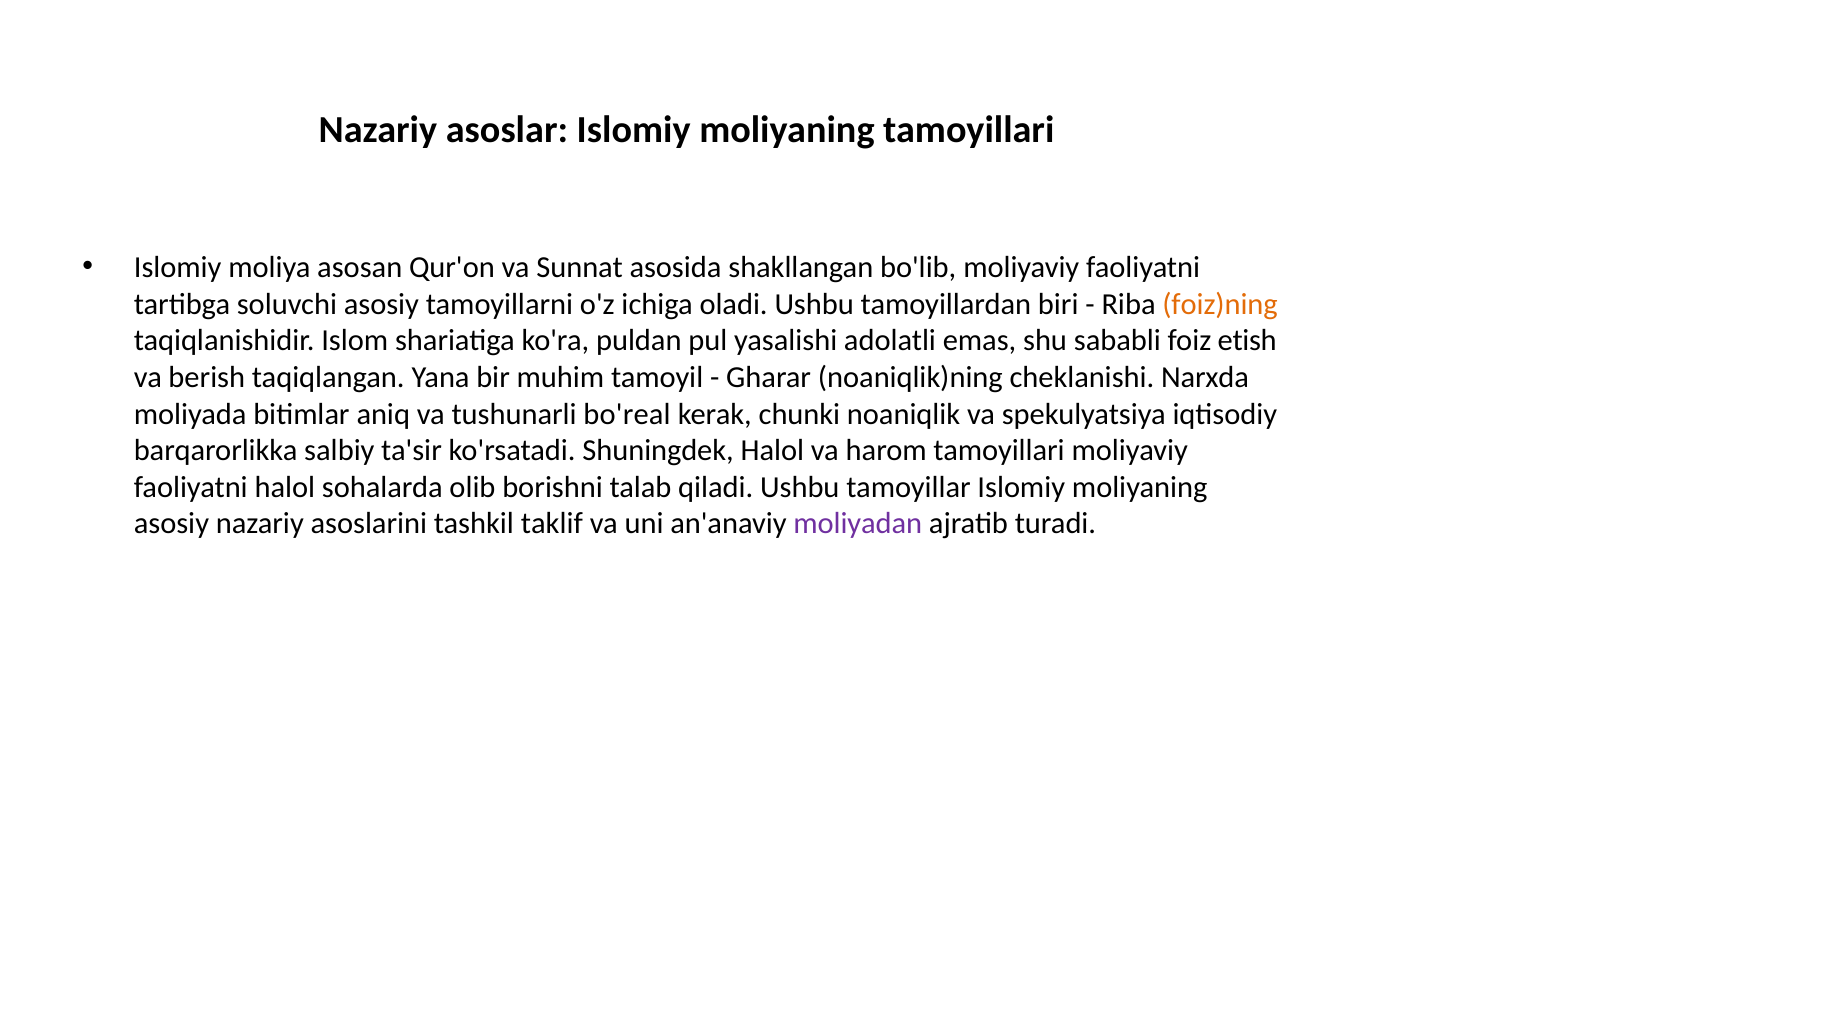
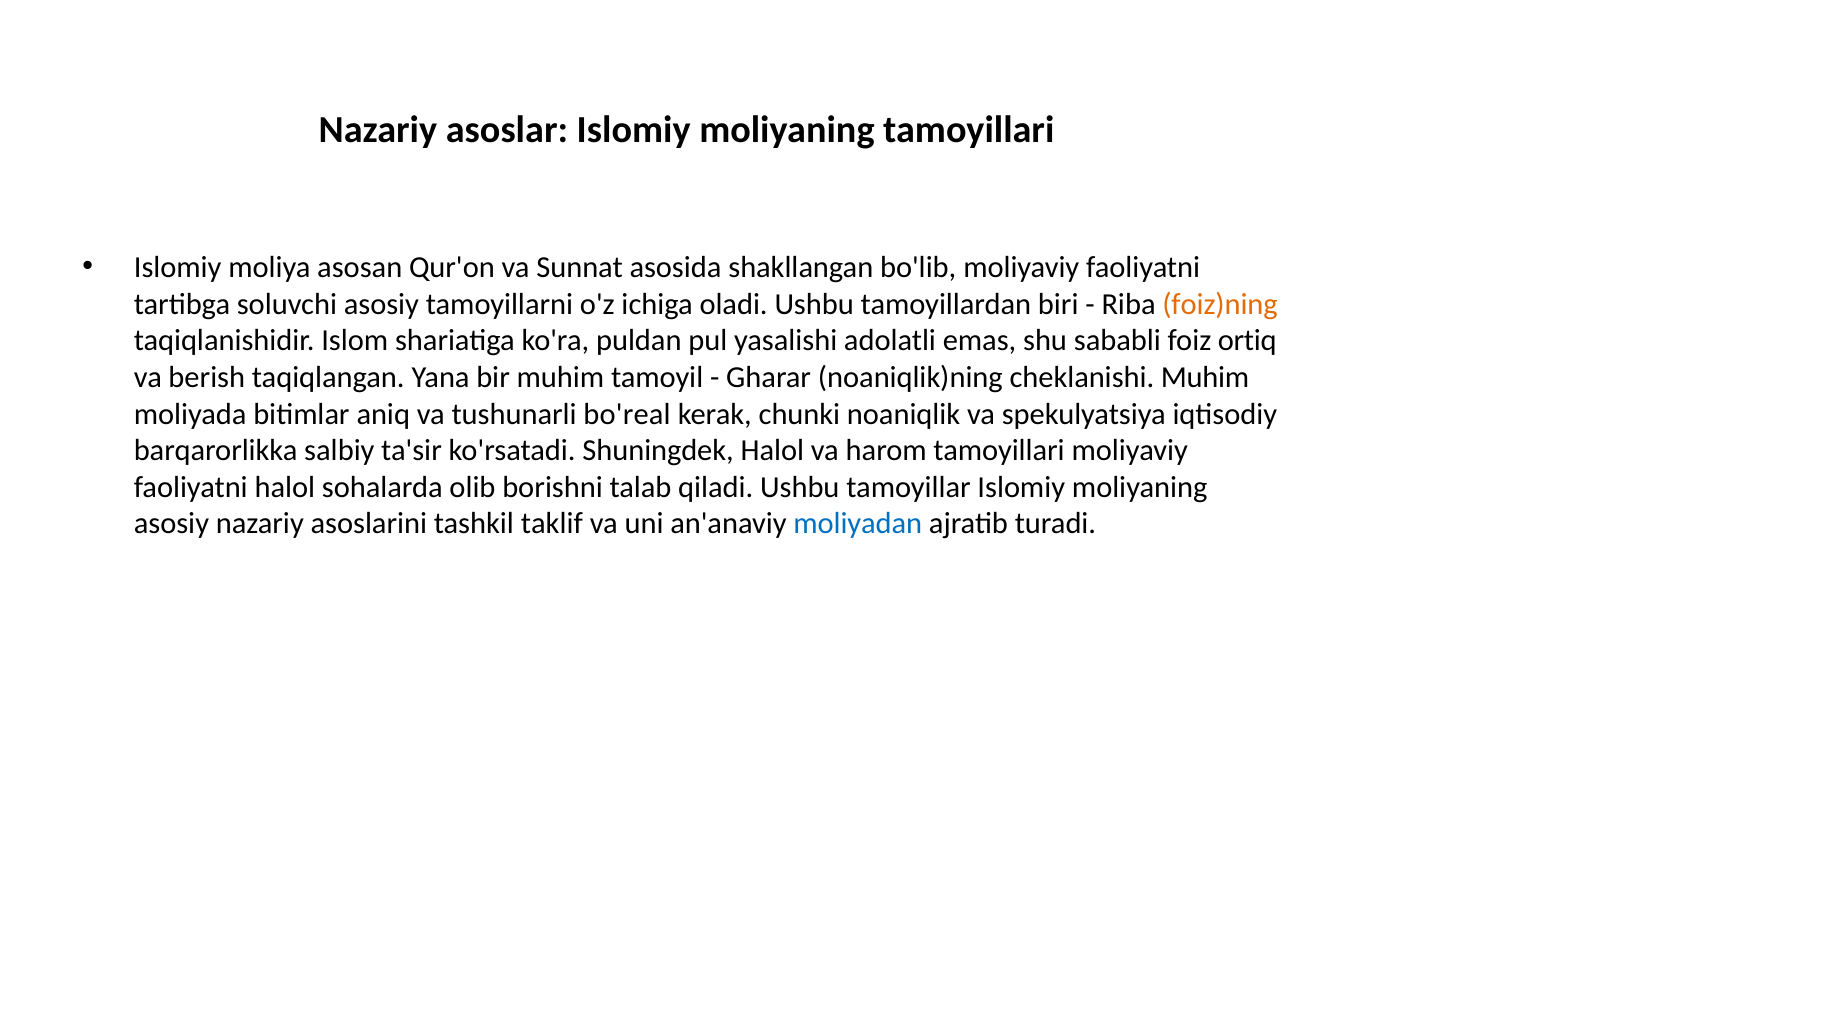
etish: etish -> ortiq (1247, 341)
cheklanishi Narxda: Narxda -> Muhim (1205, 378)
moliyadan colour: purple -> blue (858, 524)
